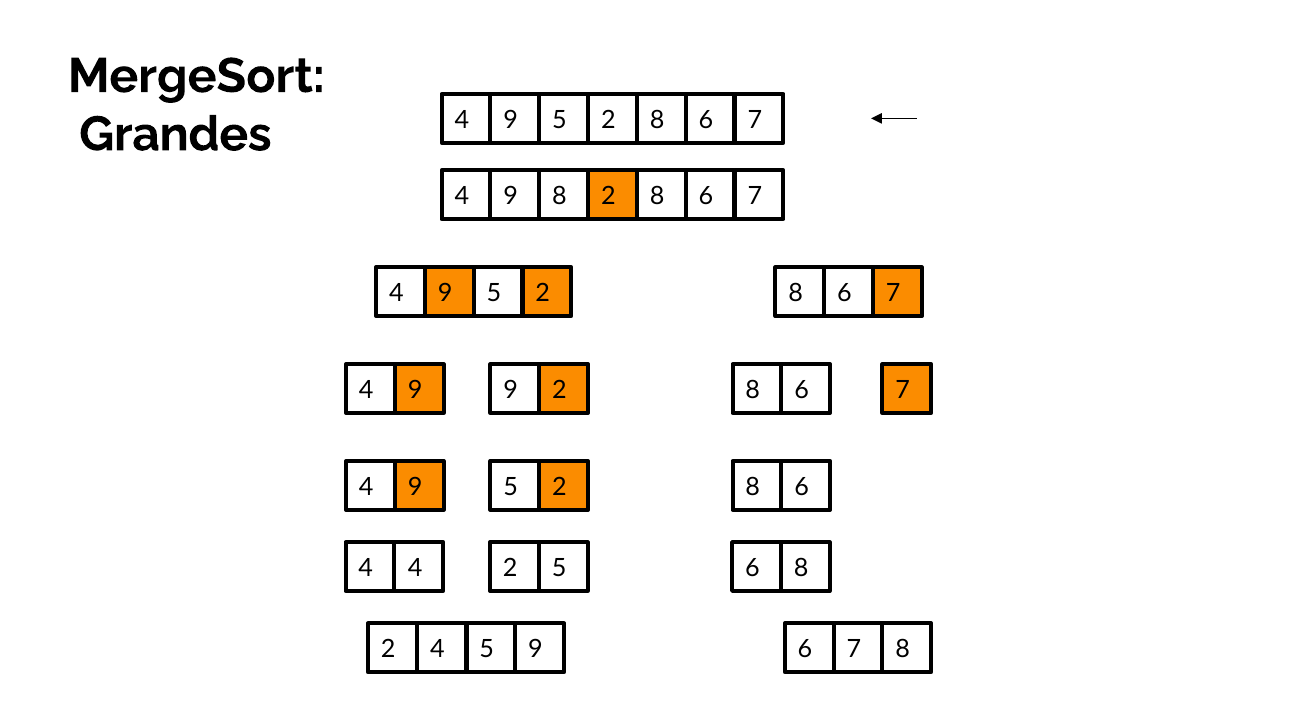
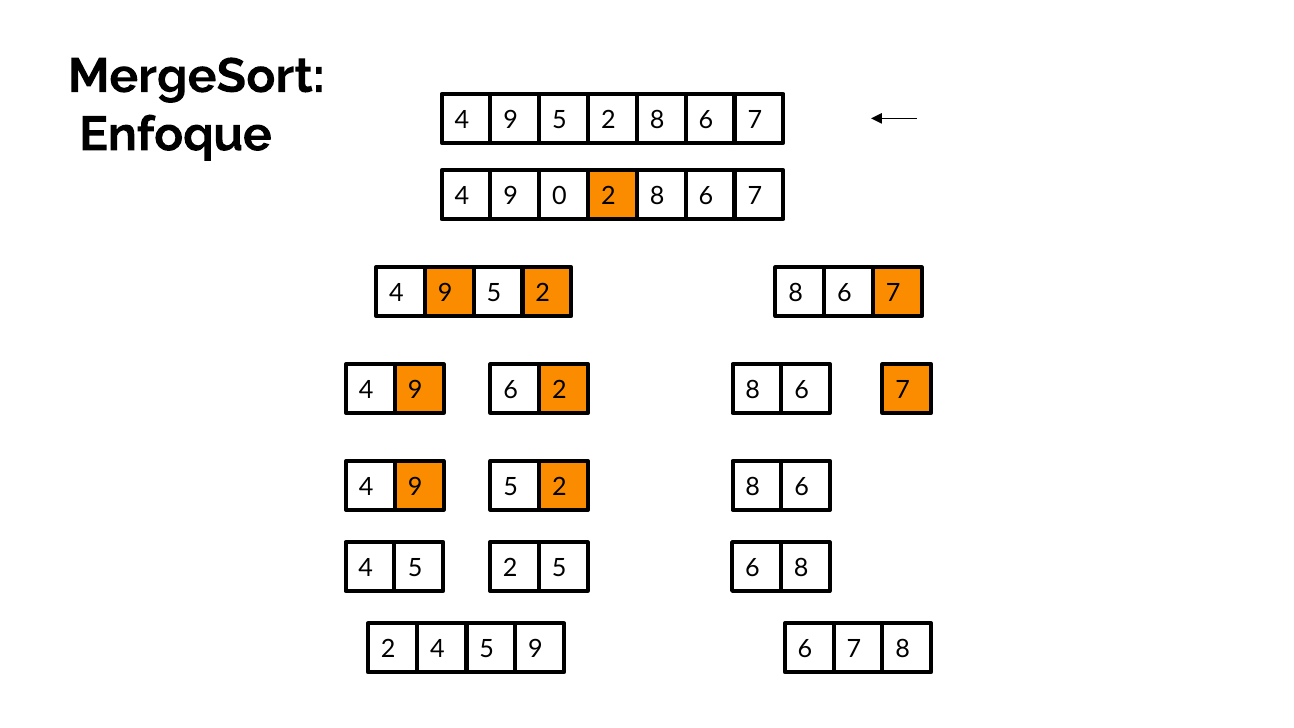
Grandes: Grandes -> Enfoque (175, 134)
4 9 8: 8 -> 0 (559, 196)
9 9: 9 -> 6 (511, 390)
4: 4 -> 5 (415, 568)
